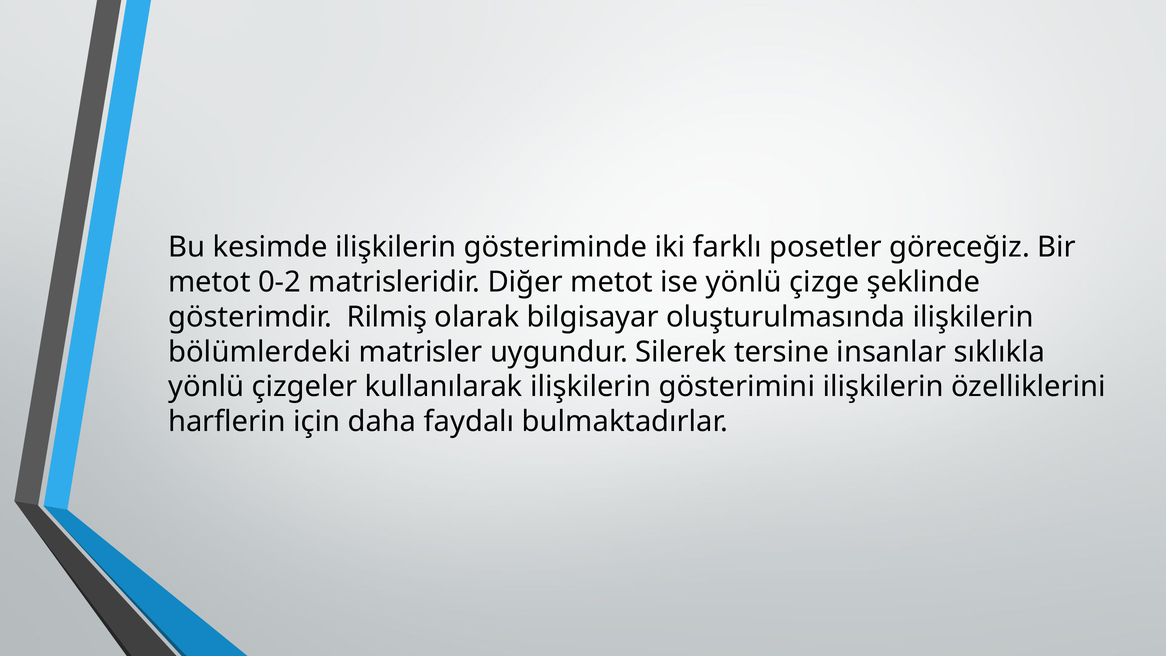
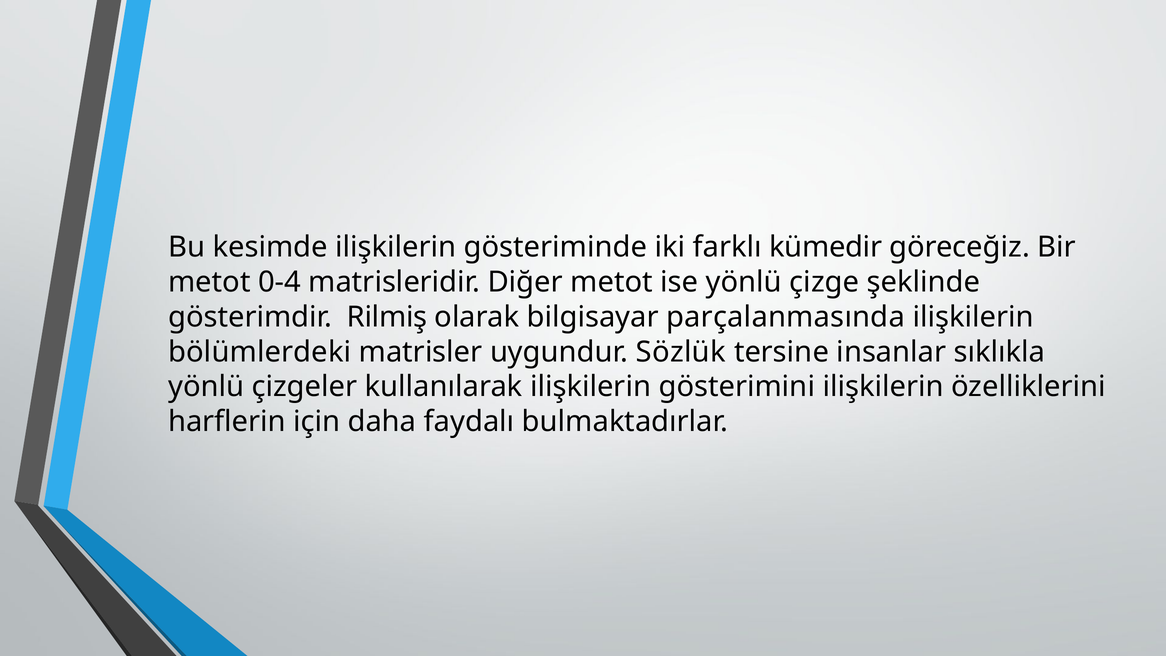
posetler: posetler -> kümedir (826, 247)
0-2: 0-2 -> 0-4 (279, 282)
oluşturulmasında: oluşturulmasında -> parçalanmasında (786, 317)
Silerek: Silerek -> Sözlük (681, 352)
